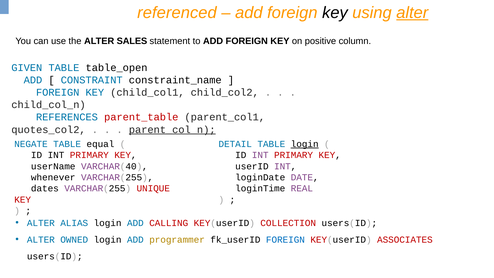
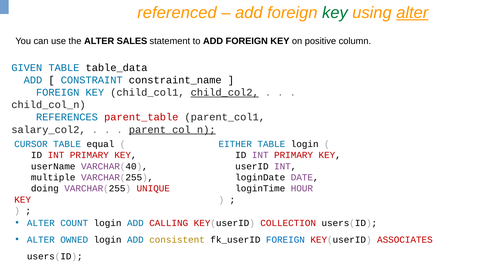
key colour: black -> green (335, 13)
table_open: table_open -> table_data (117, 68)
child_col2 underline: none -> present (225, 92)
quotes_col2: quotes_col2 -> salary_col2 (48, 130)
NEGATE: NEGATE -> CURSOR (31, 144)
DETAIL: DETAIL -> EITHER (235, 144)
login underline: present -> none (305, 144)
INT colour: black -> red (56, 155)
whenever: whenever -> multiple (53, 177)
dates: dates -> doing (45, 188)
REAL: REAL -> HOUR (302, 188)
ALIAS: ALIAS -> COUNT (74, 223)
programmer: programmer -> consistent (177, 240)
